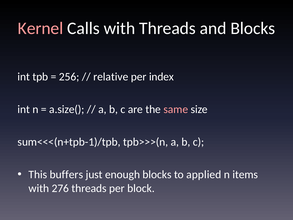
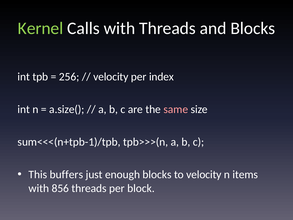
Kernel colour: pink -> light green (41, 28)
relative: relative -> velocity (111, 77)
to applied: applied -> velocity (204, 174)
276: 276 -> 856 (60, 188)
